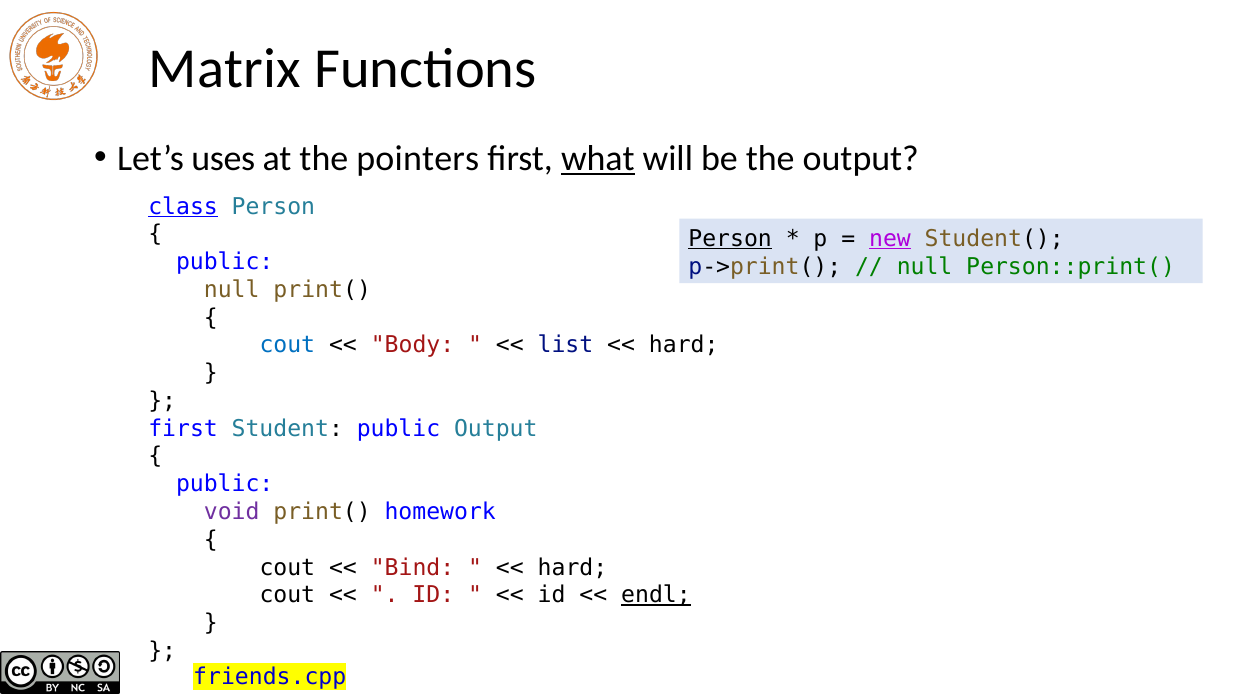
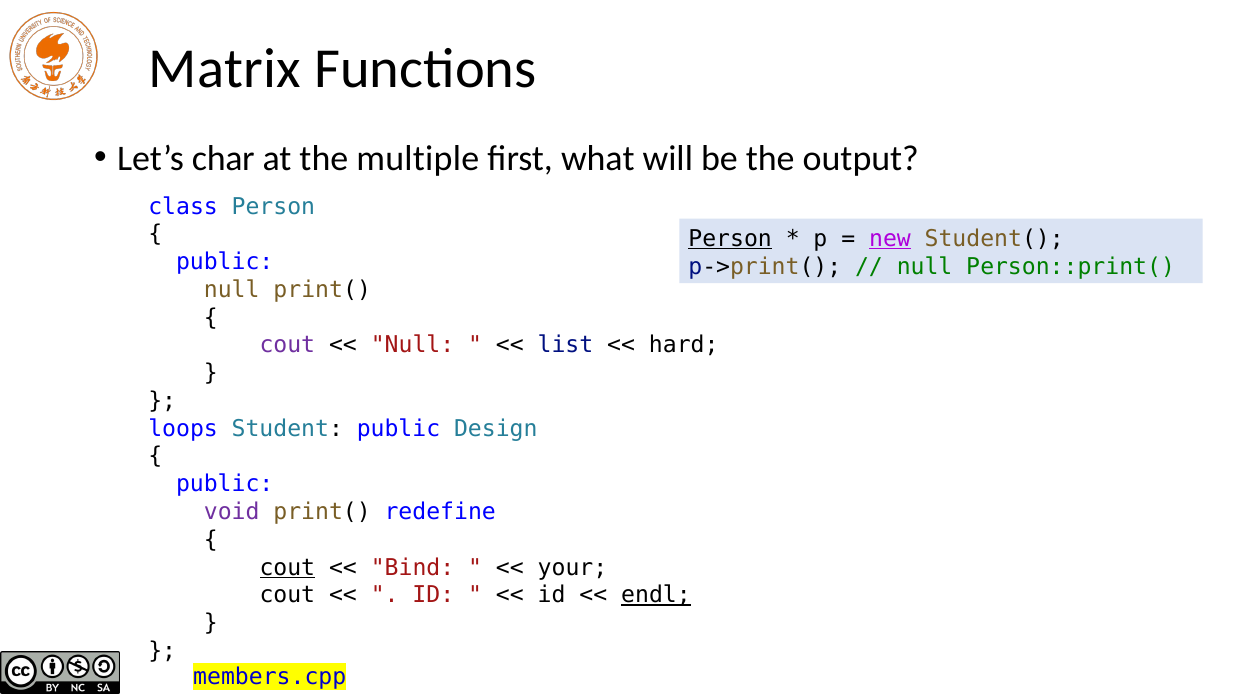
uses: uses -> char (223, 158)
pointers: pointers -> multiple (418, 158)
what underline: present -> none (598, 158)
class underline: present -> none (183, 206)
cout colour: blue -> purple (287, 345)
Body: Body -> Null (413, 345)
first: first -> loops (183, 428)
public Output: Output -> Design (496, 428)
homework: homework -> redefine (440, 512)
cout underline: none -> present (287, 567)
hard: hard -> your (572, 567)
friends.cpp: friends.cpp -> members.cpp (270, 676)
